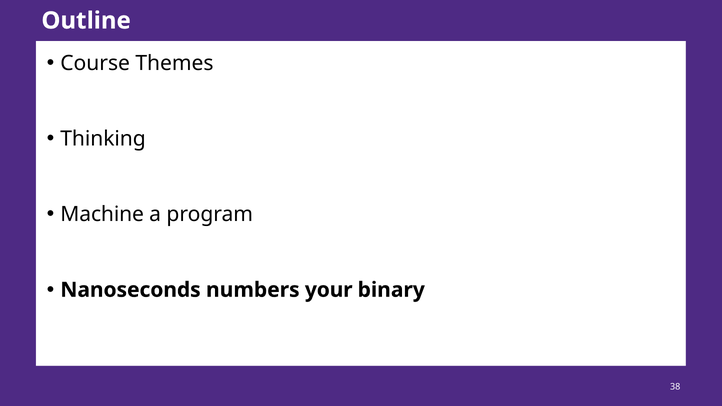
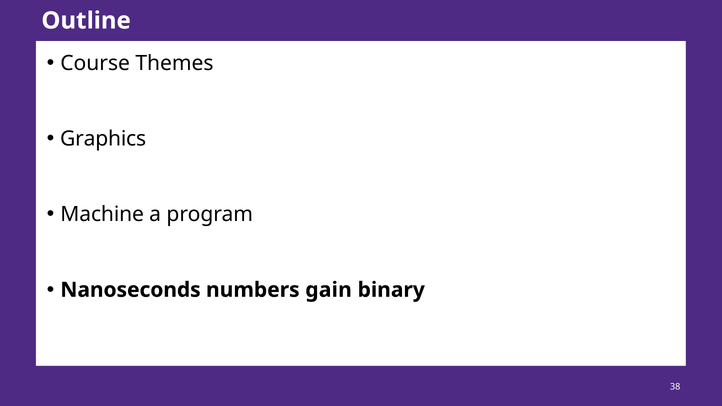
Thinking: Thinking -> Graphics (103, 139)
your: your -> gain (329, 290)
